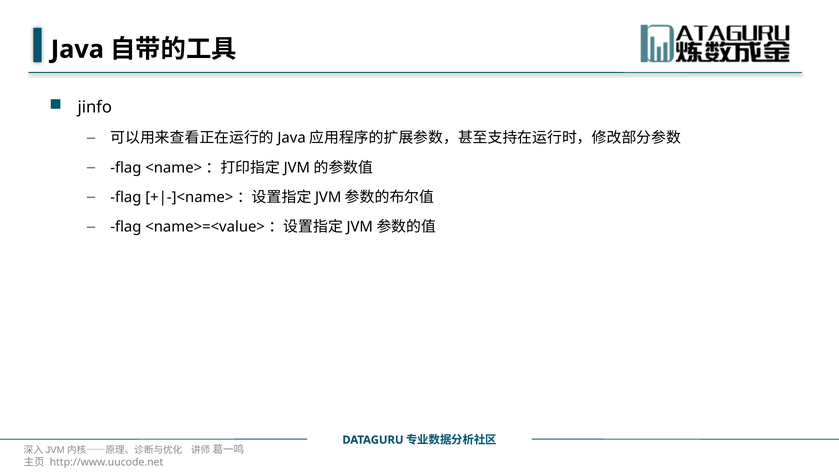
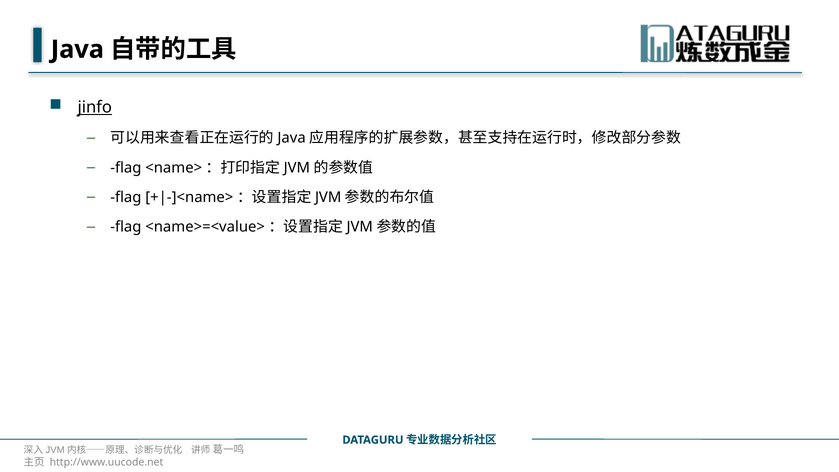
jinfo underline: none -> present (95, 107)
